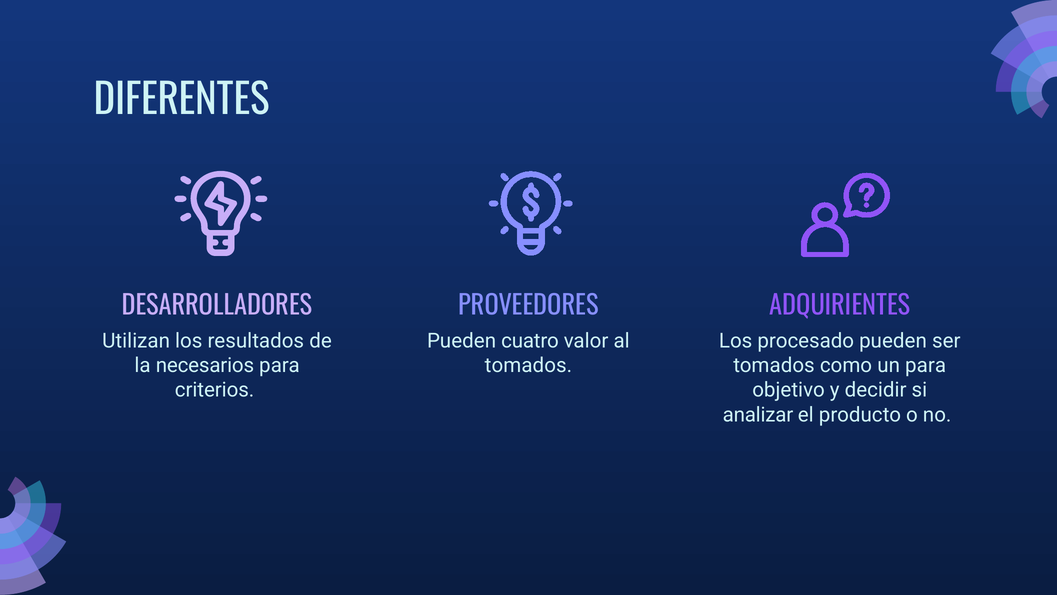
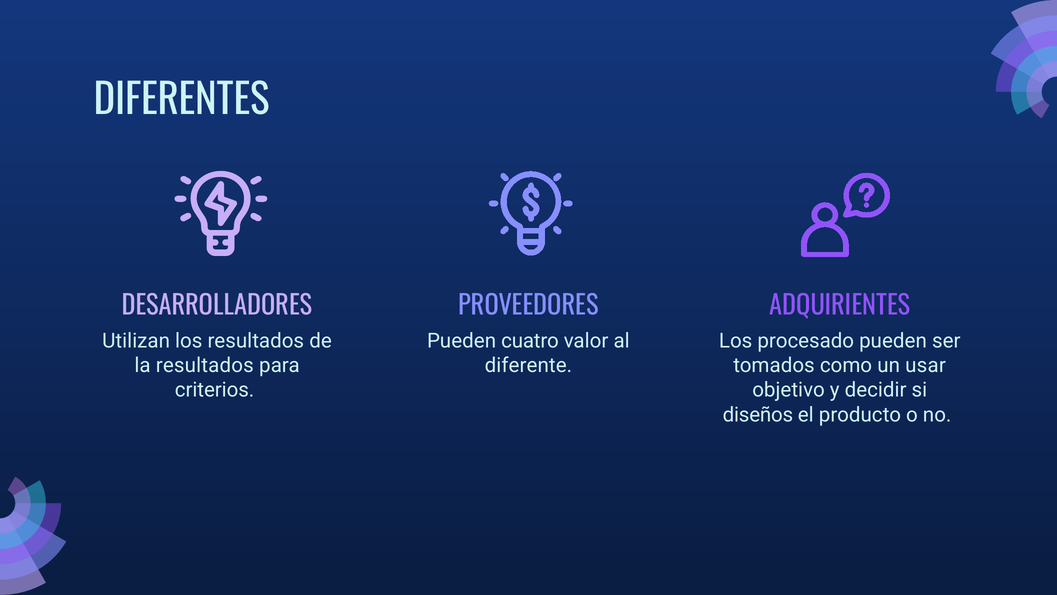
la necesarios: necesarios -> resultados (205, 365)
tomados: tomados -> diferente (528, 365)
un para: para -> usar (926, 365)
analizar: analizar -> diseños (758, 415)
